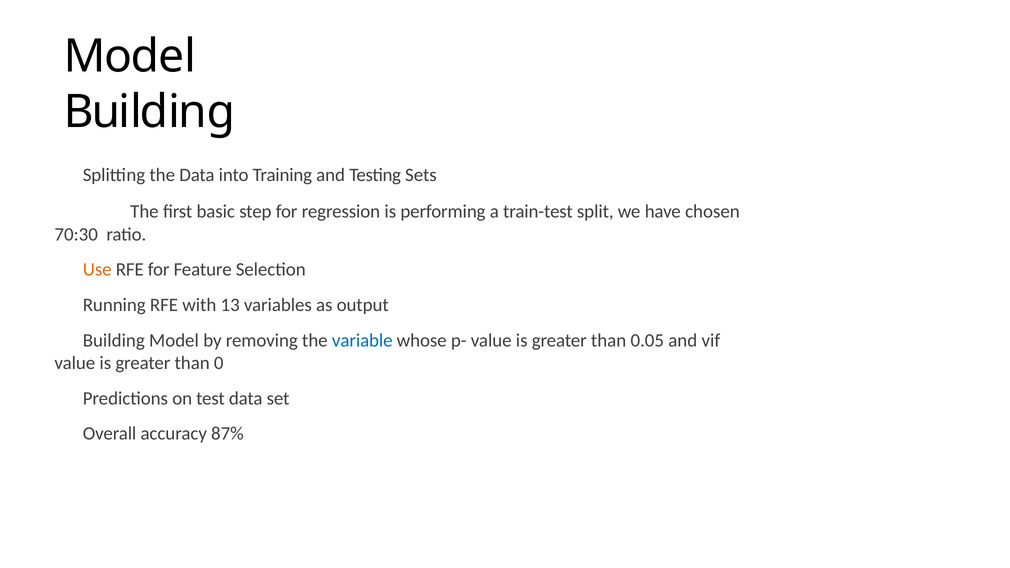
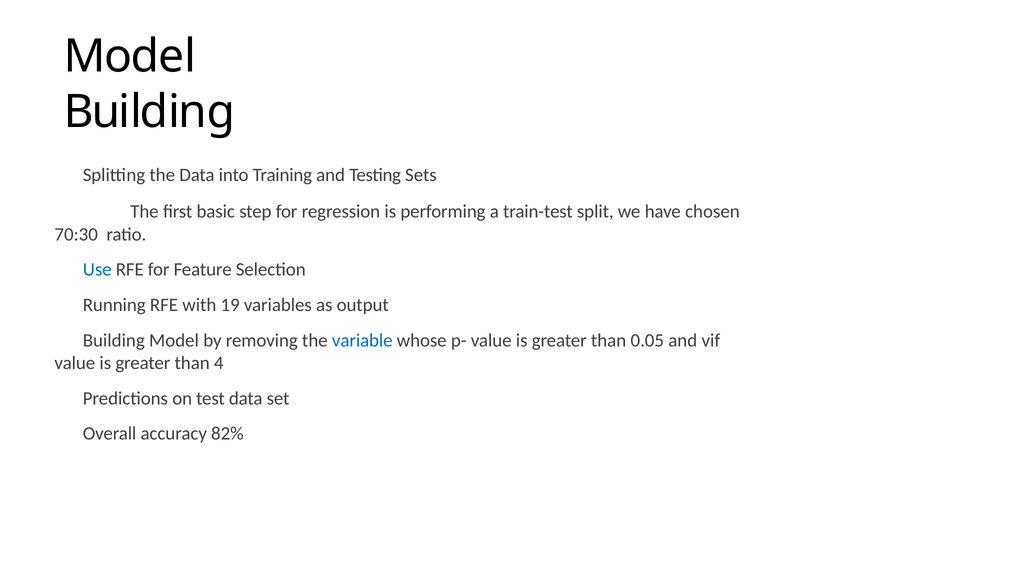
Use colour: orange -> blue (97, 270)
13: 13 -> 19 (230, 305)
0: 0 -> 4 (219, 363)
87%: 87% -> 82% (227, 434)
